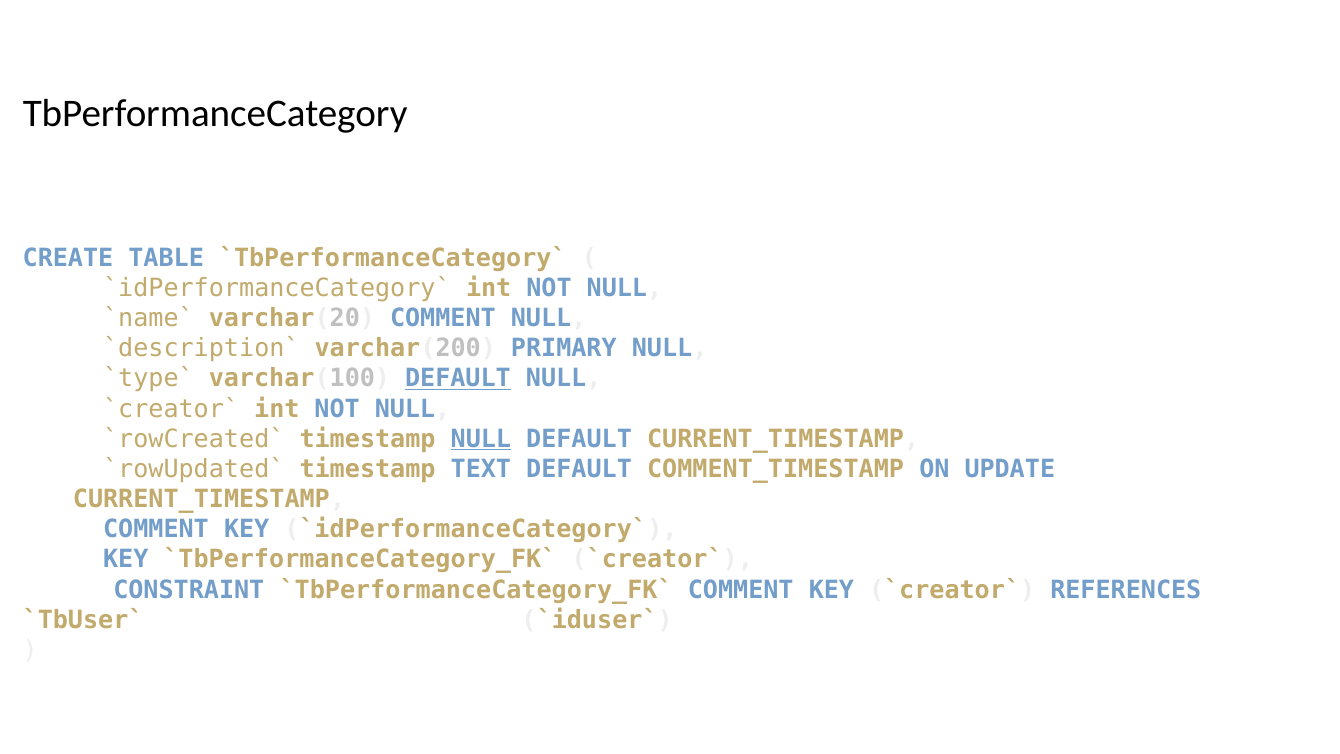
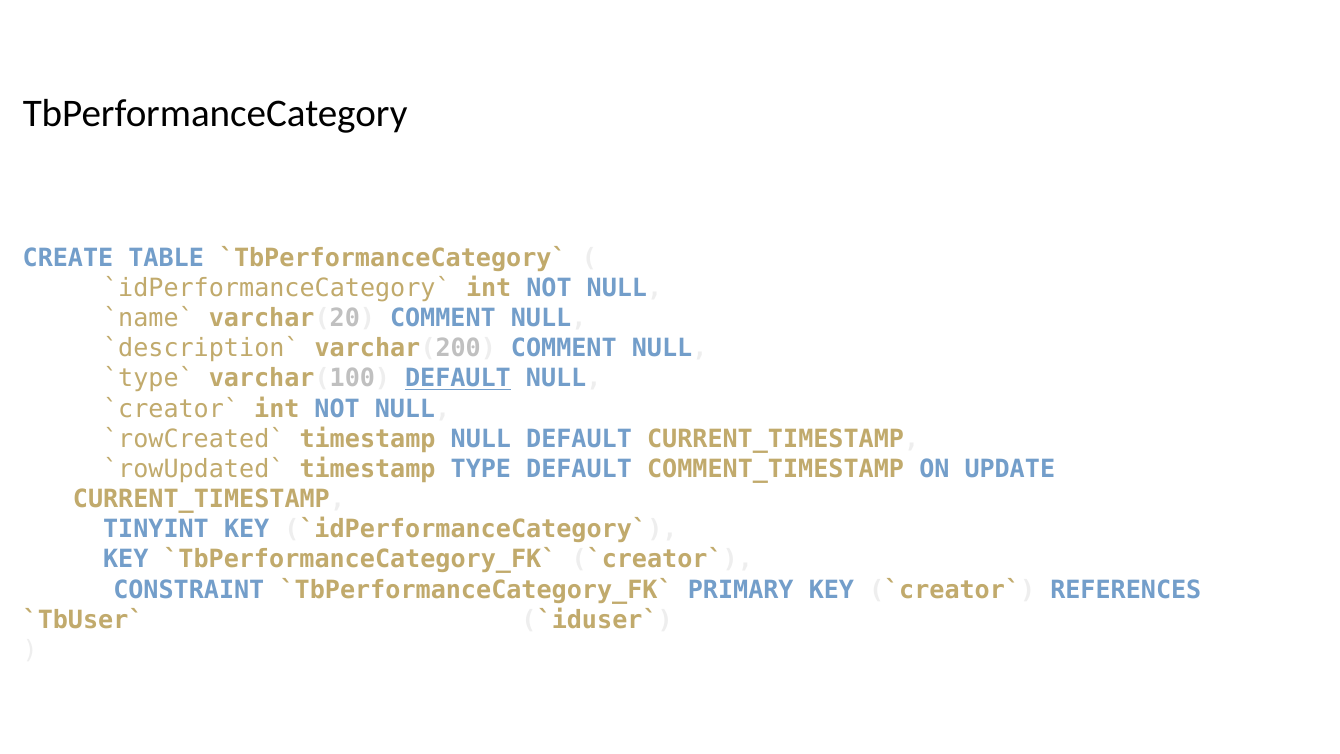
varchar(200 PRIMARY: PRIMARY -> COMMENT (564, 348)
NULL underline: present -> none (481, 439)
TEXT: TEXT -> TYPE (481, 469)
COMMENT: COMMENT -> TINYINT (156, 529)
COMMENT: COMMENT -> PRIMARY (741, 590)
